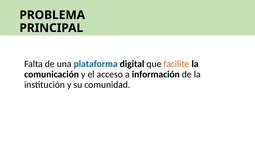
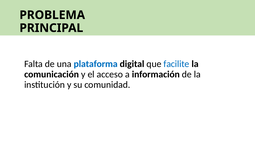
facilite colour: orange -> blue (176, 64)
